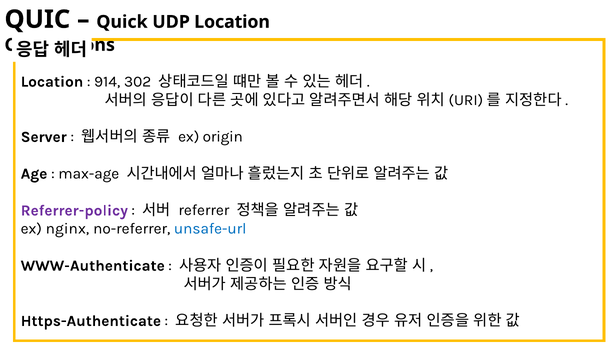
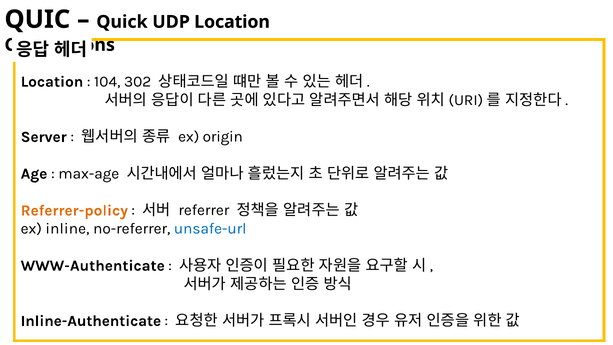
914: 914 -> 104 (107, 82)
Referrer-policy colour: purple -> orange (74, 210)
nginx: nginx -> inline (67, 229)
Https-Authenticate: Https-Authenticate -> Inline-Authenticate (91, 321)
